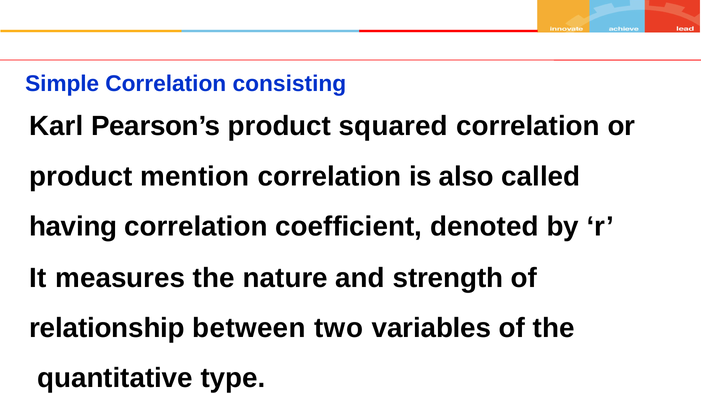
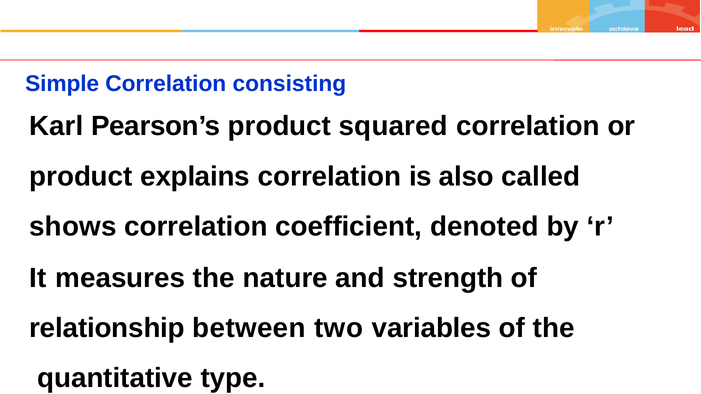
mention: mention -> explains (195, 177)
having: having -> shows (73, 227)
